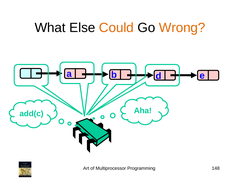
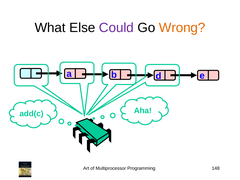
Could colour: orange -> purple (116, 28)
